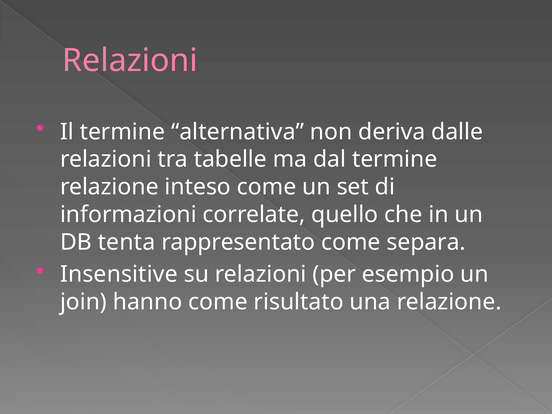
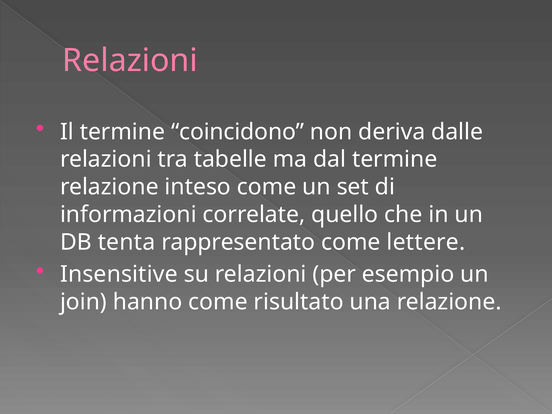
alternativa: alternativa -> coincidono (238, 132)
separa: separa -> lettere (426, 242)
